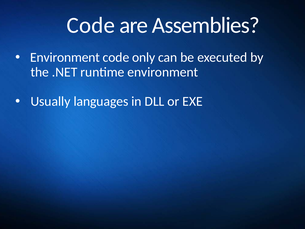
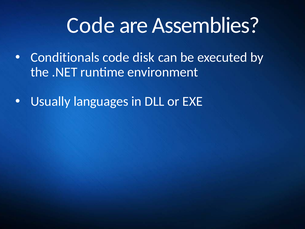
Environment: Environment -> Conditionals (65, 57)
only: only -> disk (144, 57)
